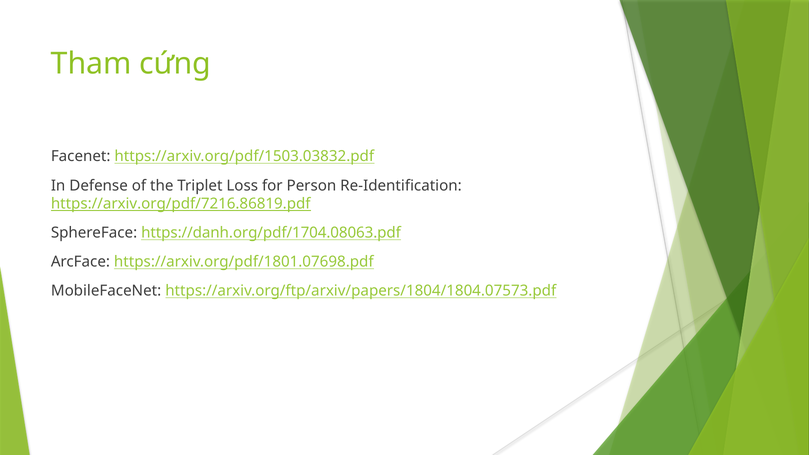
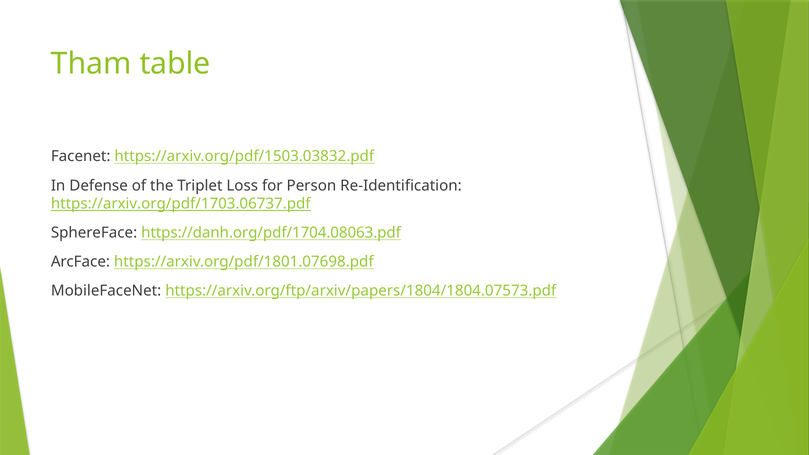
cứng: cứng -> table (175, 64)
https://arxiv.org/pdf/7216.86819.pdf: https://arxiv.org/pdf/7216.86819.pdf -> https://arxiv.org/pdf/1703.06737.pdf (181, 204)
